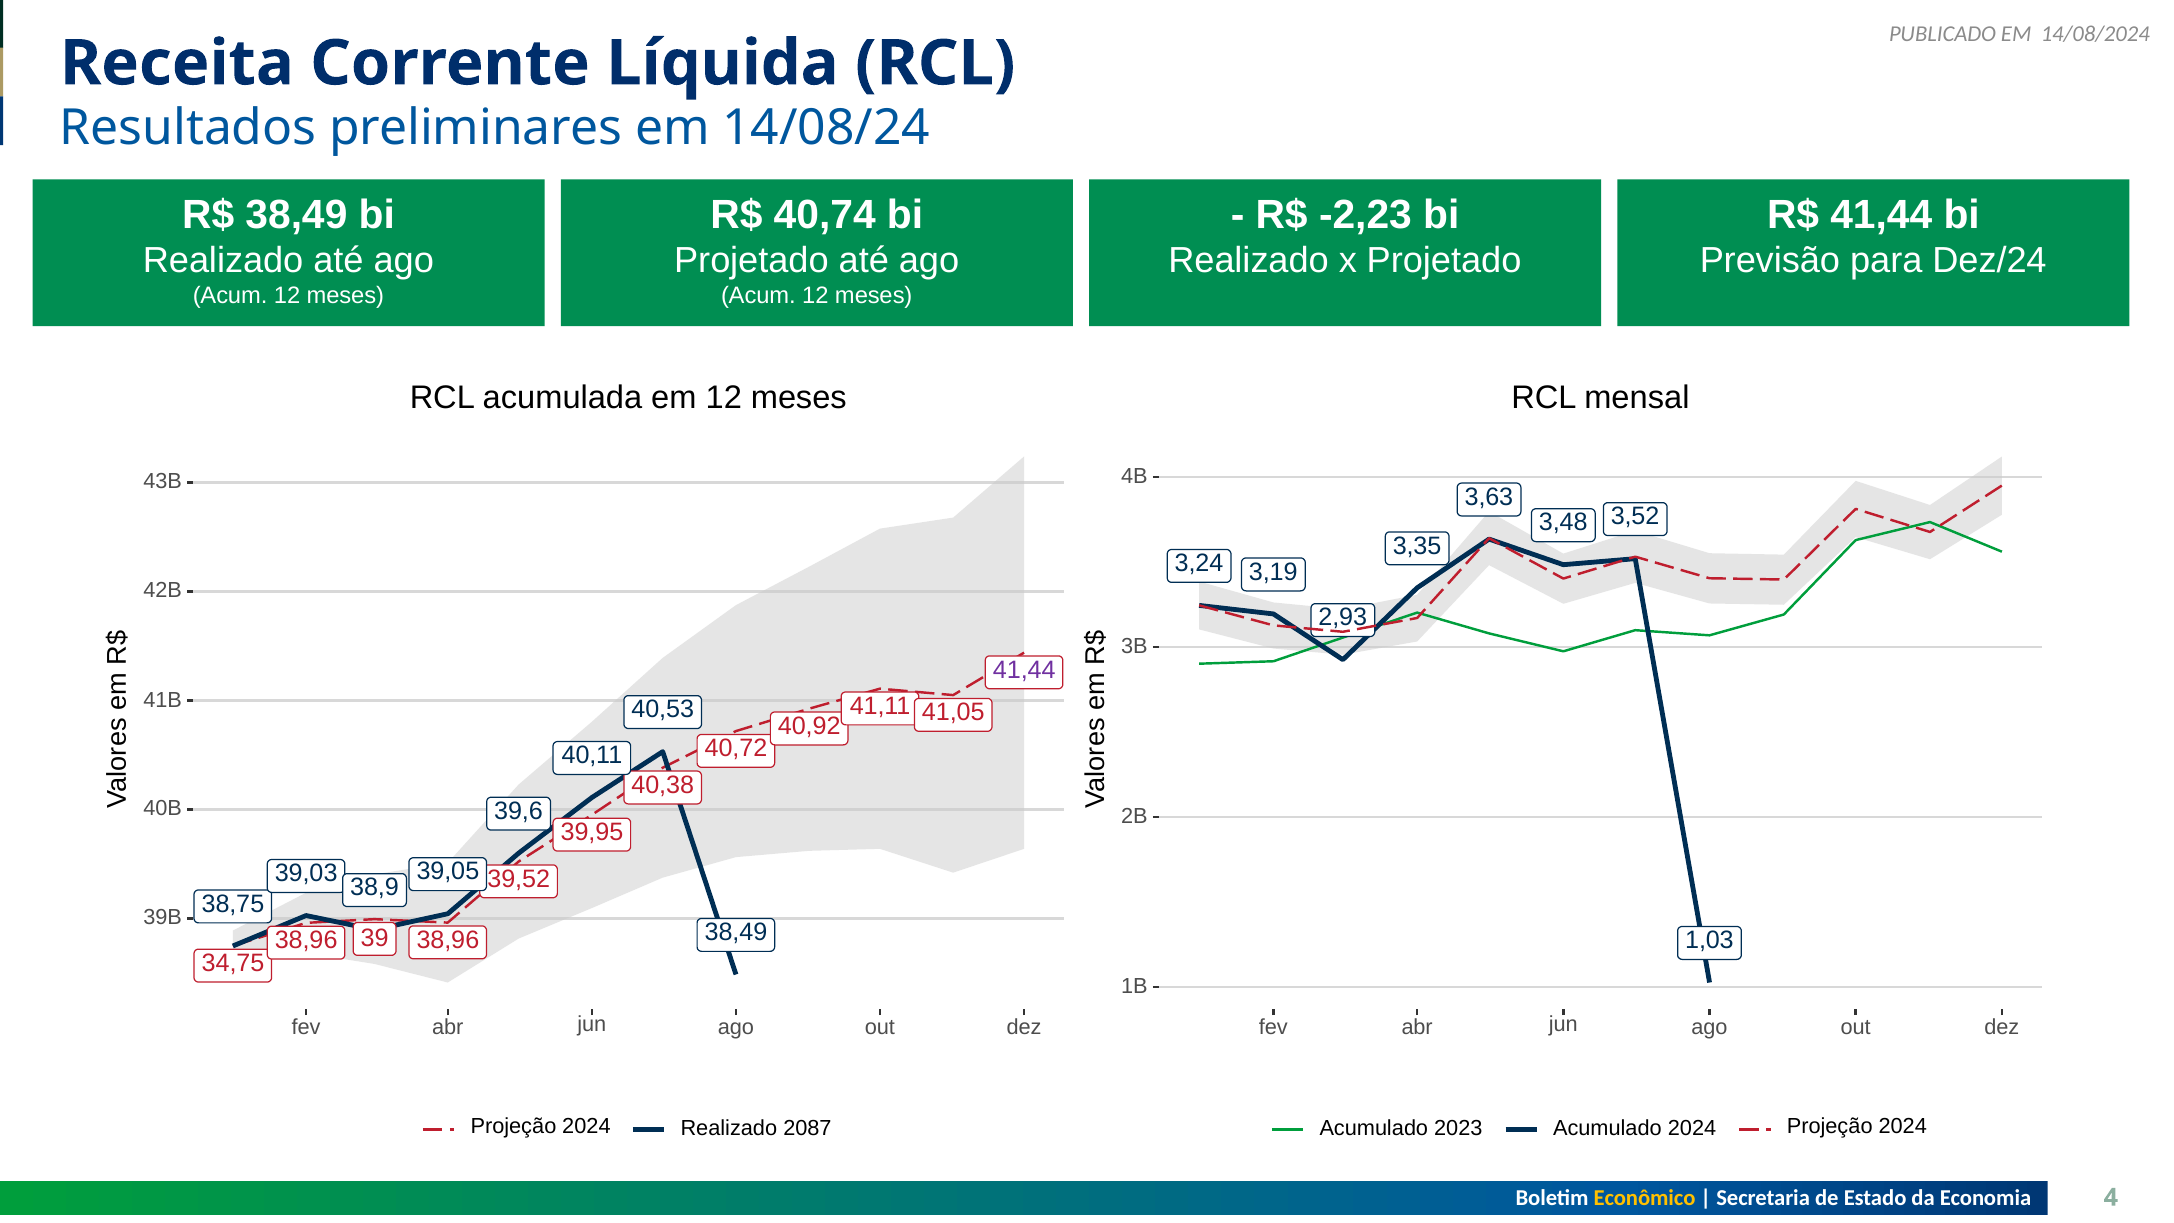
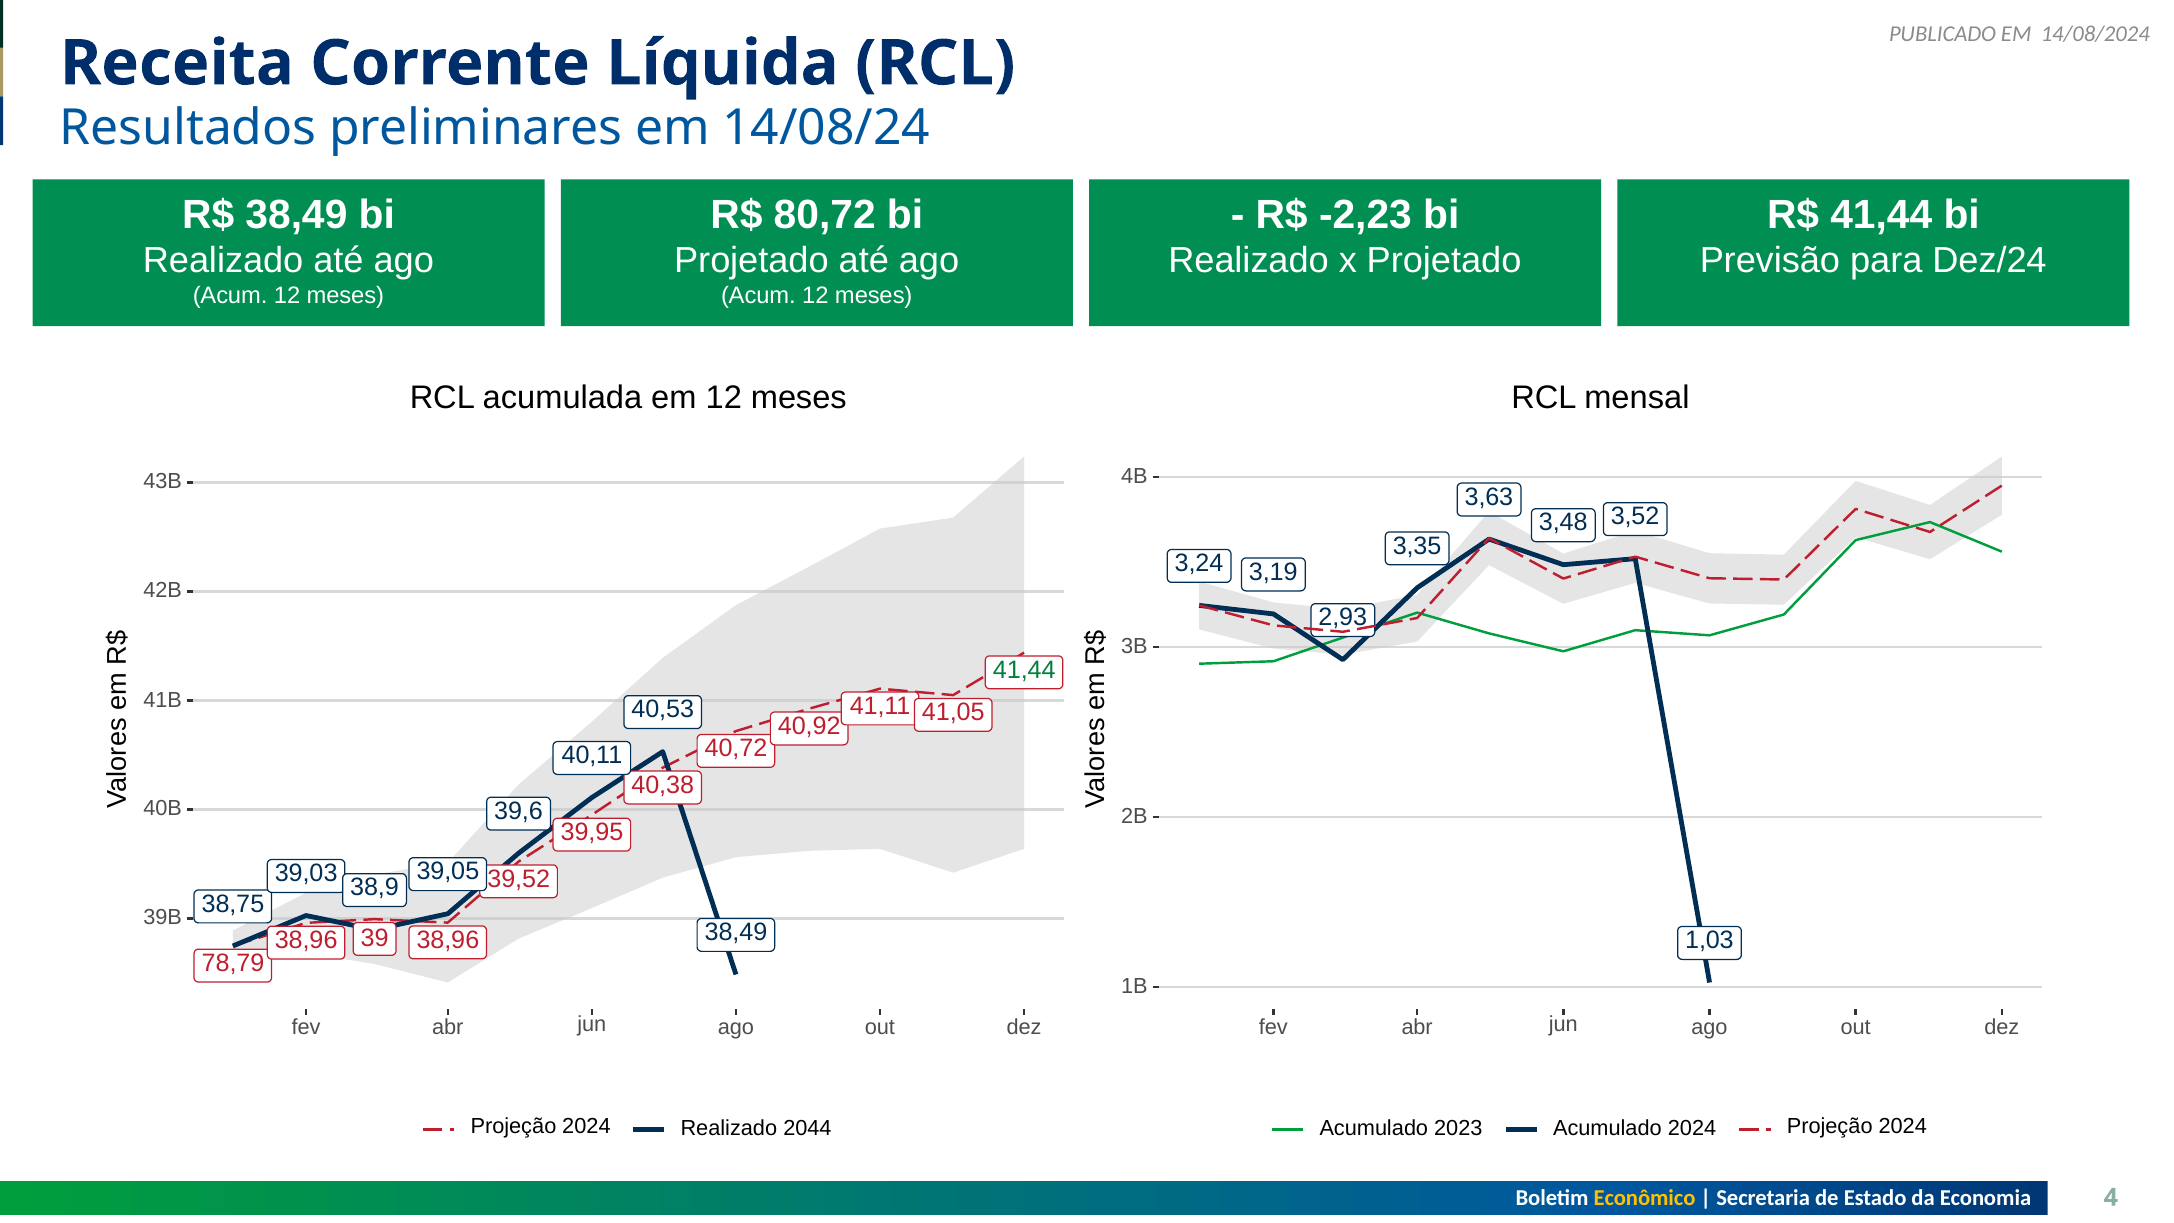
40,74: 40,74 -> 80,72 (825, 215)
41,44 colour: purple -> green (1024, 670)
34,75: 34,75 -> 78,79 (233, 963)
2087: 2087 -> 2044 (807, 1129)
